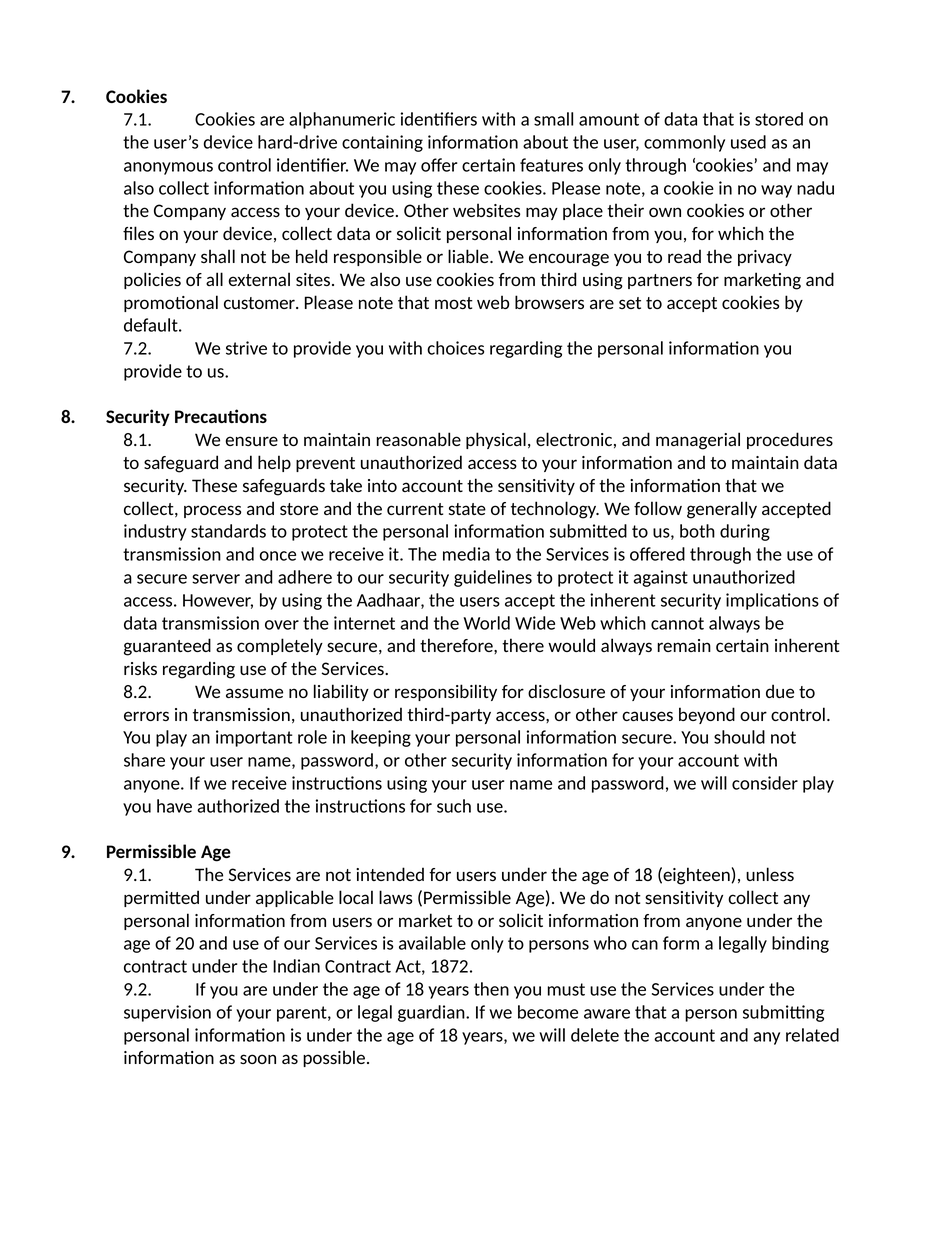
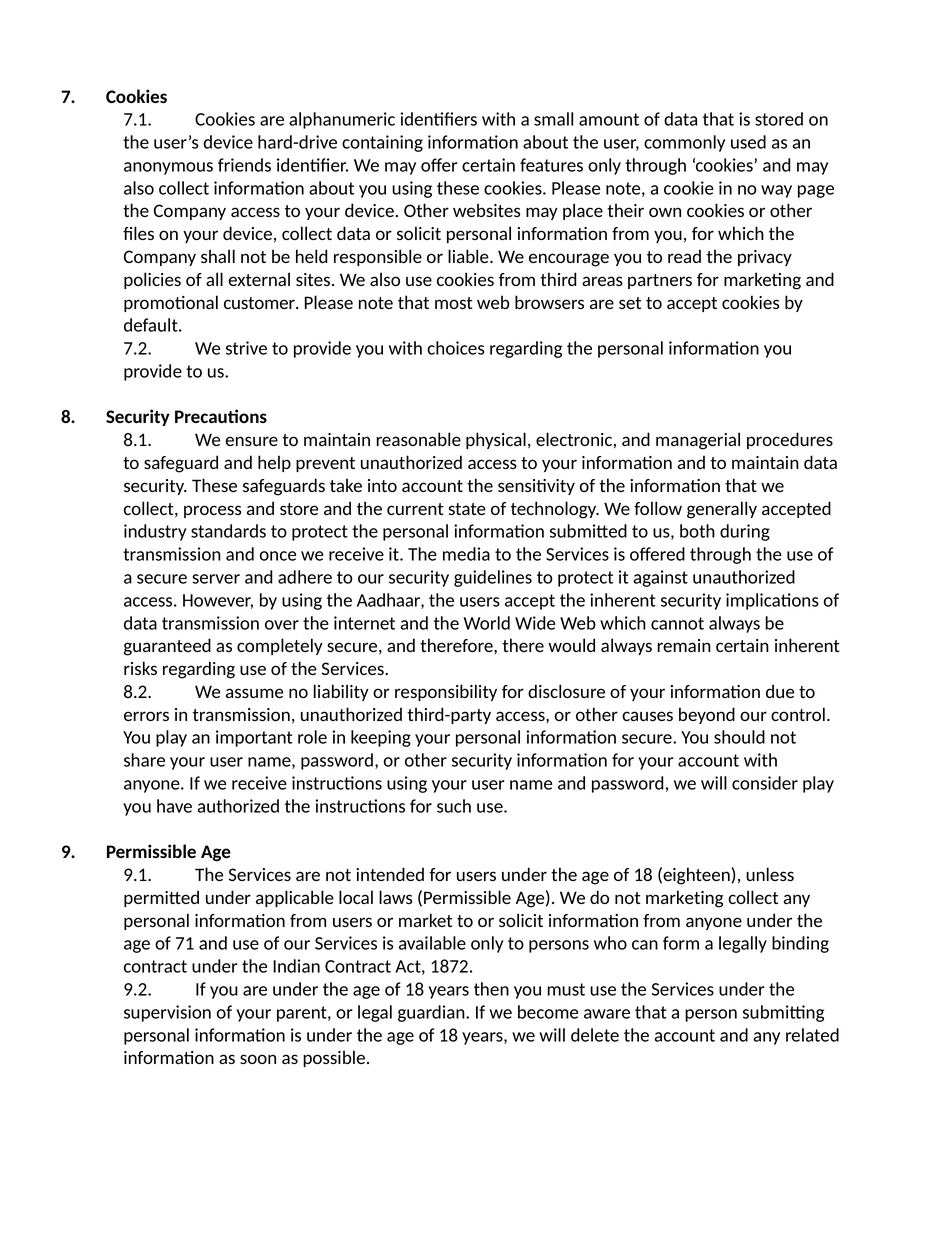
anonymous control: control -> friends (245, 165)
nadu: nadu -> page (816, 188)
third using: using -> areas (602, 280)
not sensitivity: sensitivity -> marketing (684, 898)
20: 20 -> 71 (185, 944)
